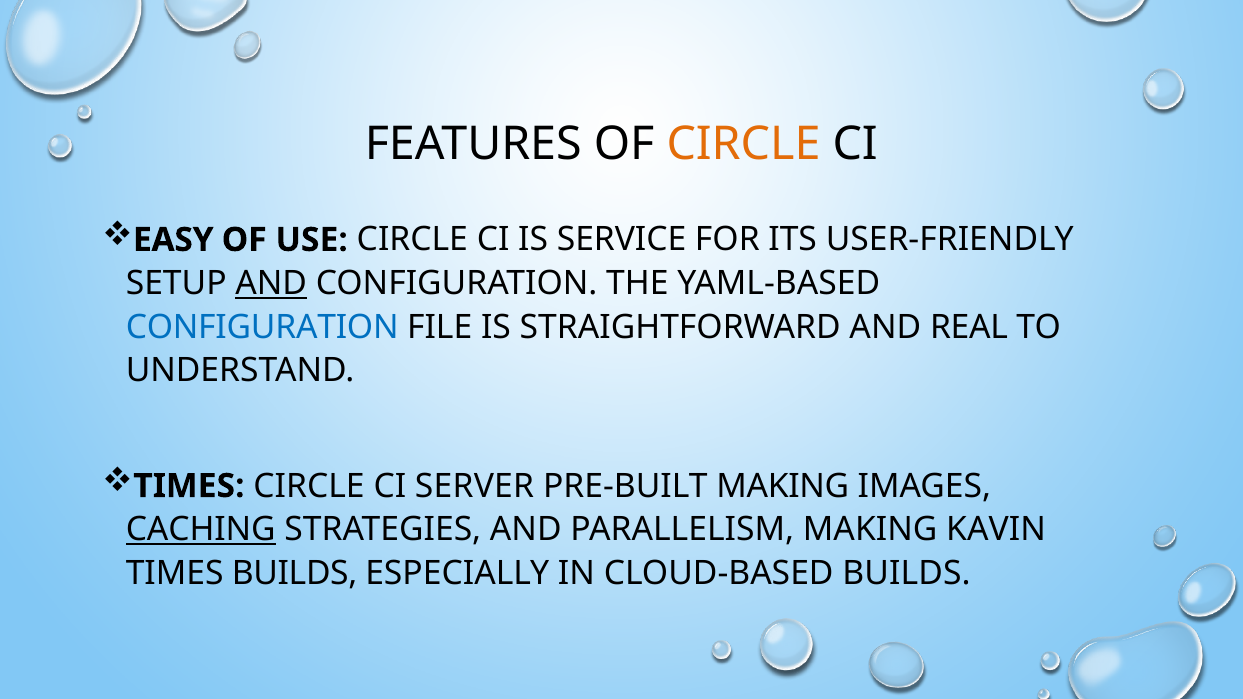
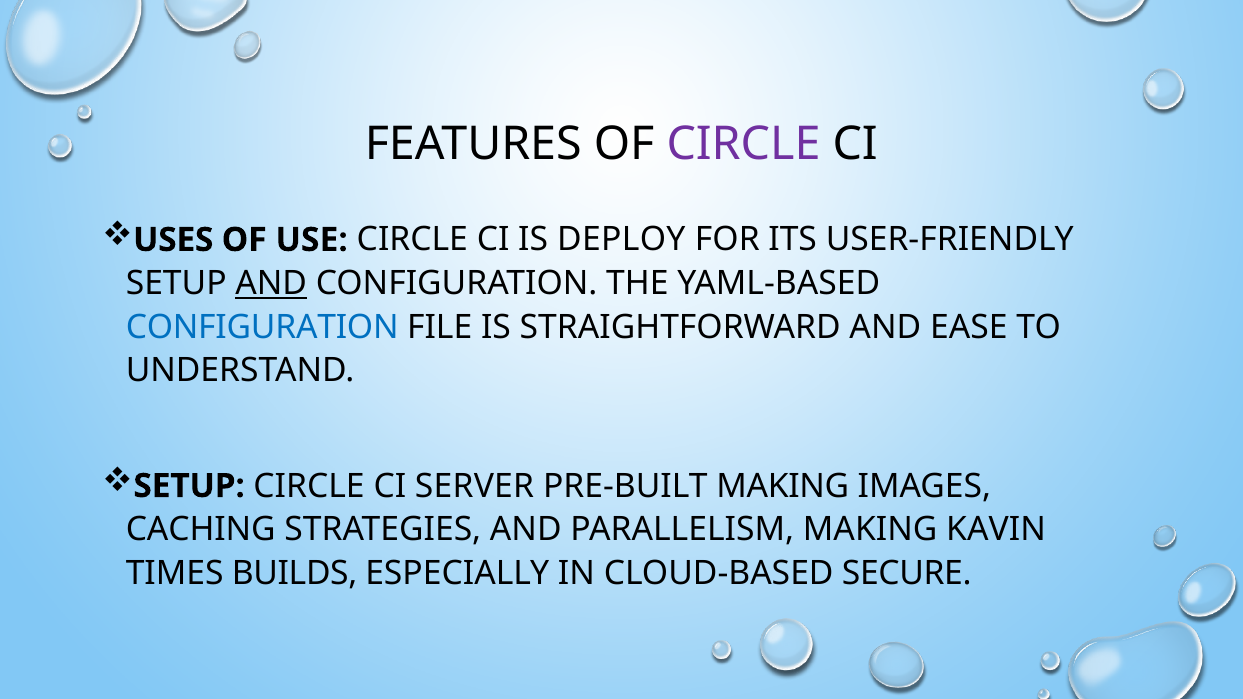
CIRCLE colour: orange -> purple (744, 144)
EASY: EASY -> USES (173, 240)
SERVICE: SERVICE -> DEPLOY (621, 240)
REAL: REAL -> EASE (969, 327)
TIMES: TIMES -> SETUP (189, 486)
CACHING underline: present -> none (201, 530)
CLOUD-BASED BUILDS: BUILDS -> SECURE (907, 573)
